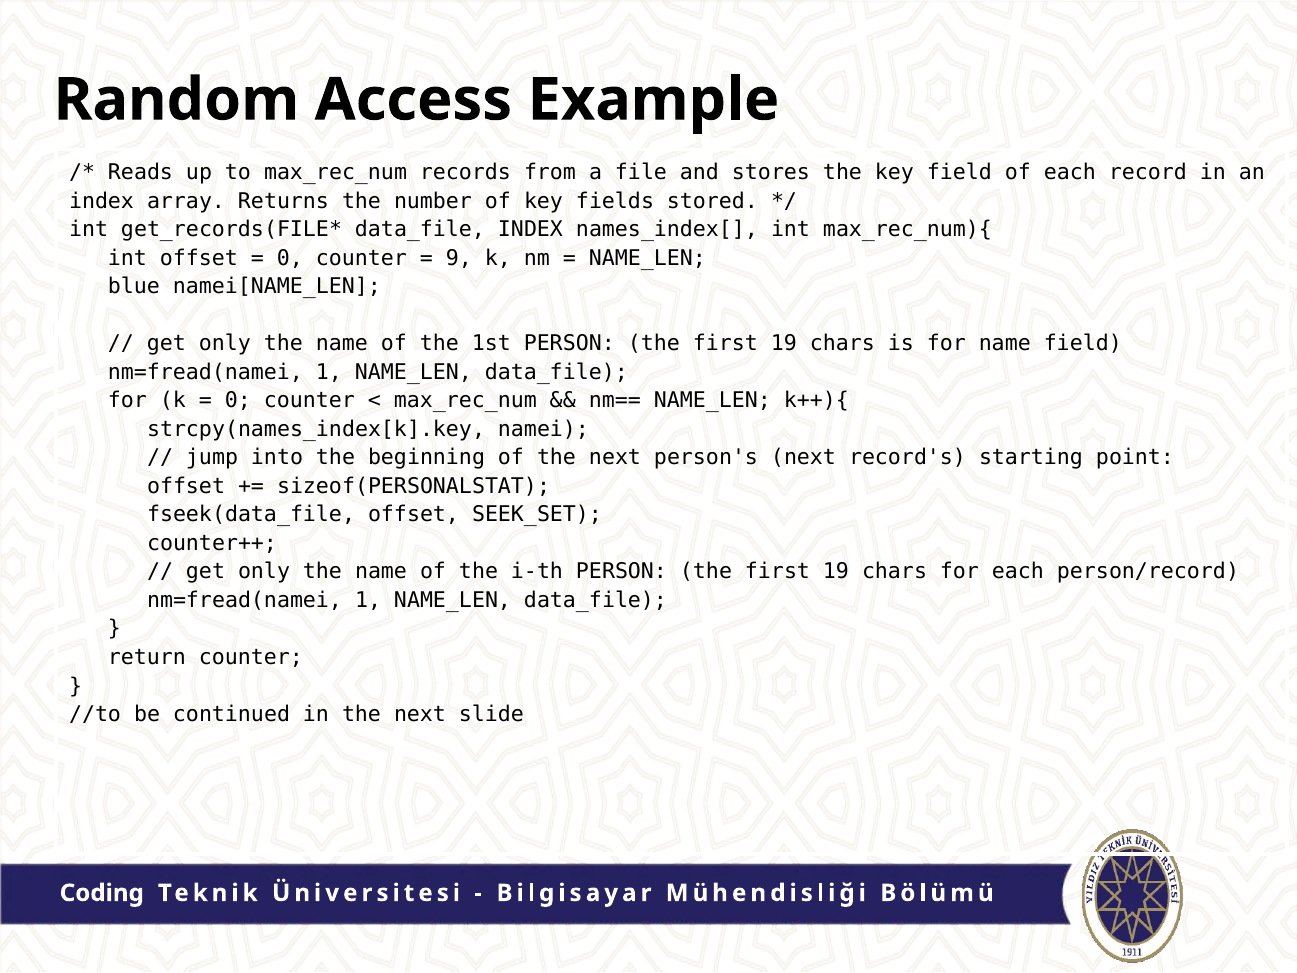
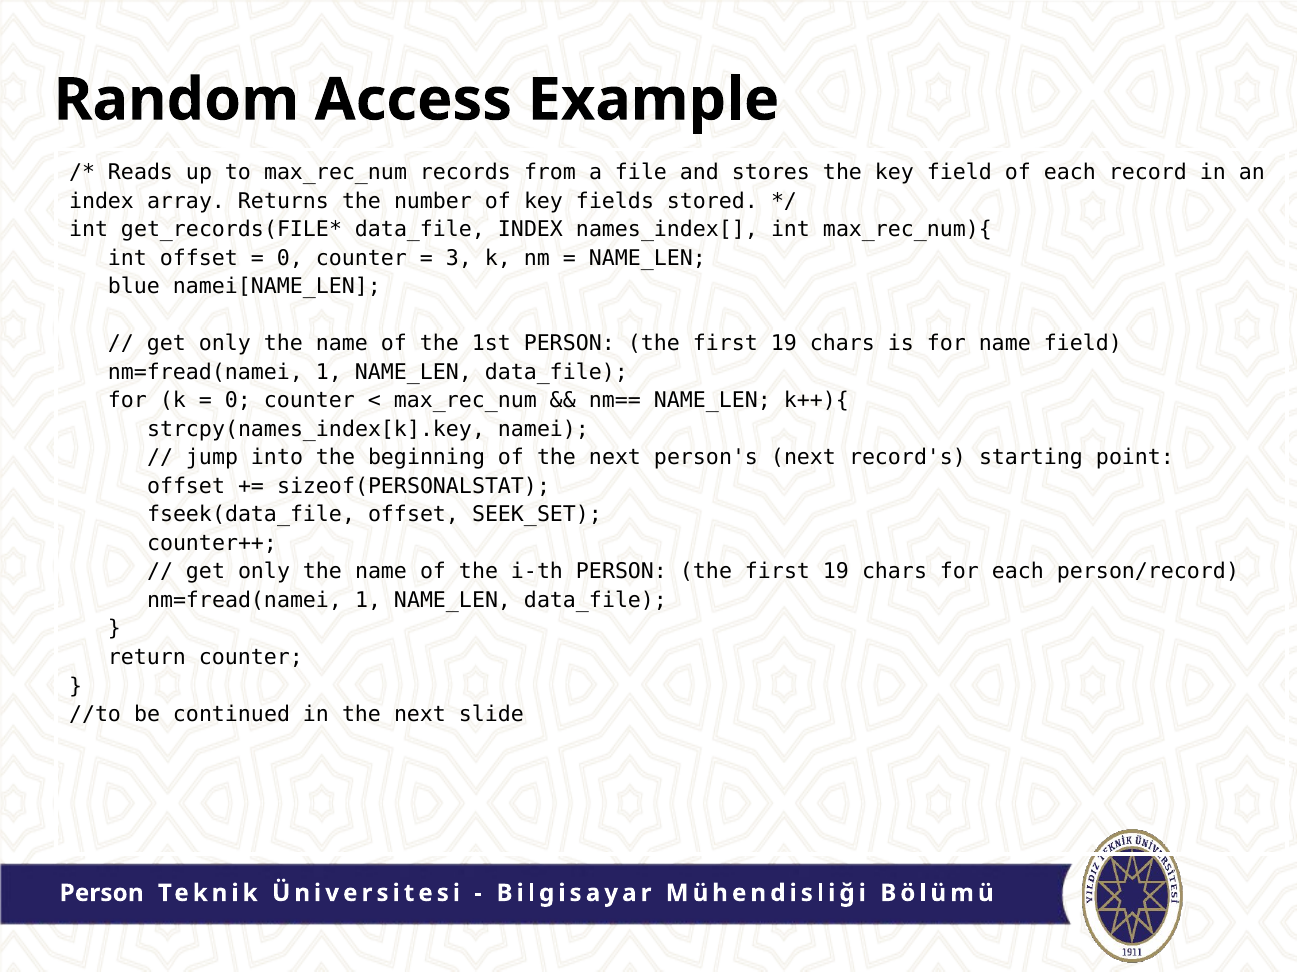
9: 9 -> 3 (459, 258)
Coding: Coding -> Person (102, 893)
